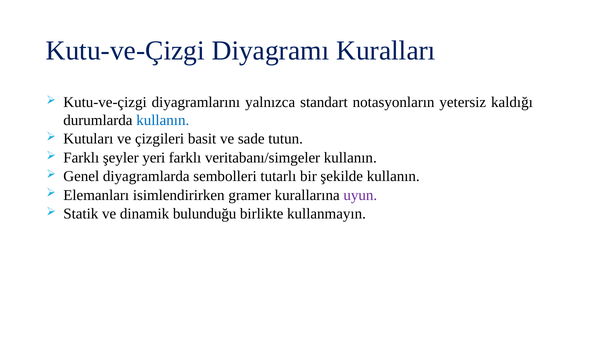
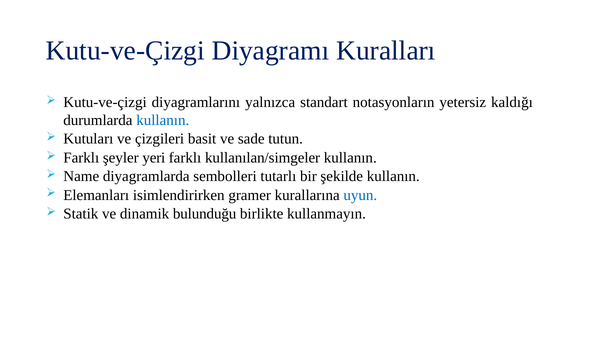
veritabanı/simgeler: veritabanı/simgeler -> kullanılan/simgeler (263, 158)
Genel: Genel -> Name (81, 176)
uyun colour: purple -> blue (360, 195)
